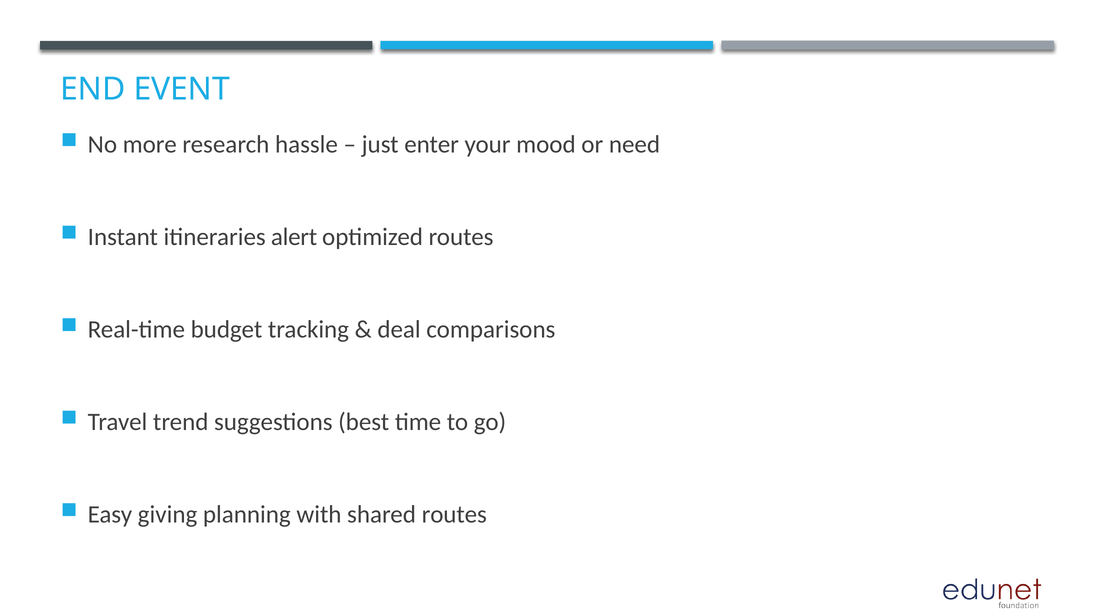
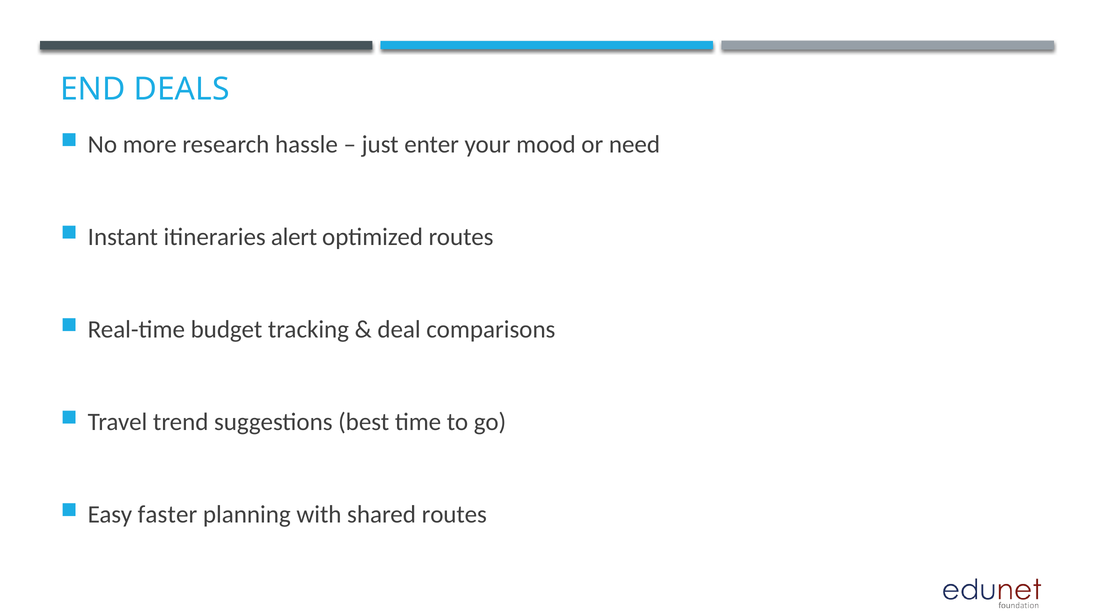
EVENT: EVENT -> DEALS (182, 90)
giving: giving -> faster (168, 515)
